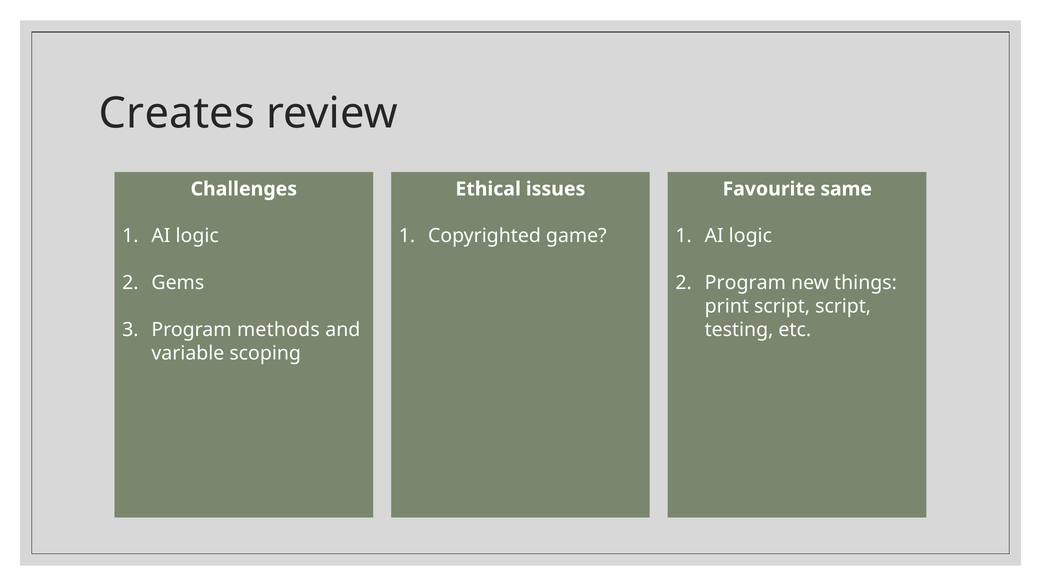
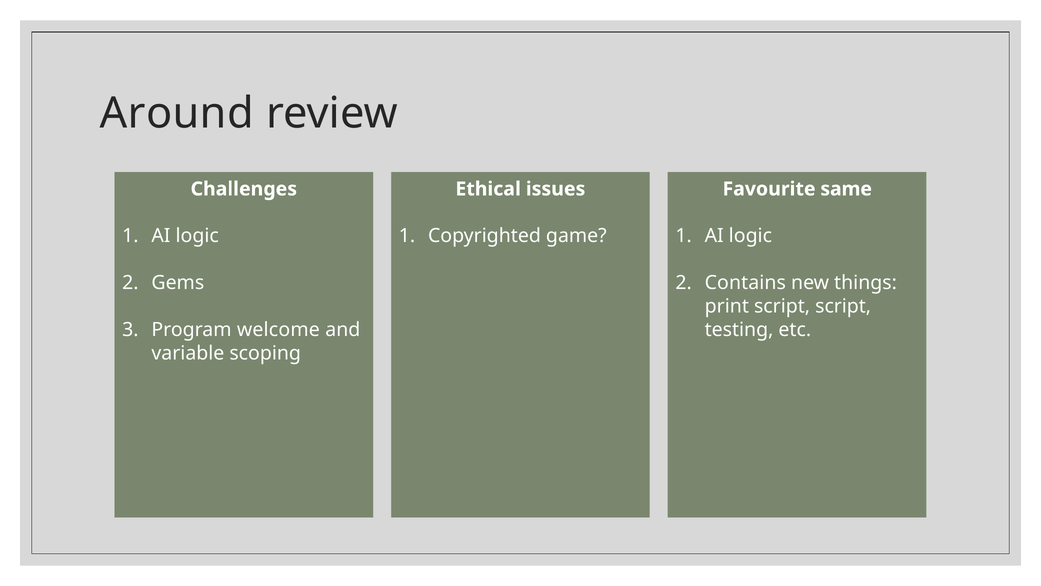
Creates: Creates -> Around (177, 113)
Program: Program -> Contains (745, 283)
methods: methods -> welcome (278, 329)
